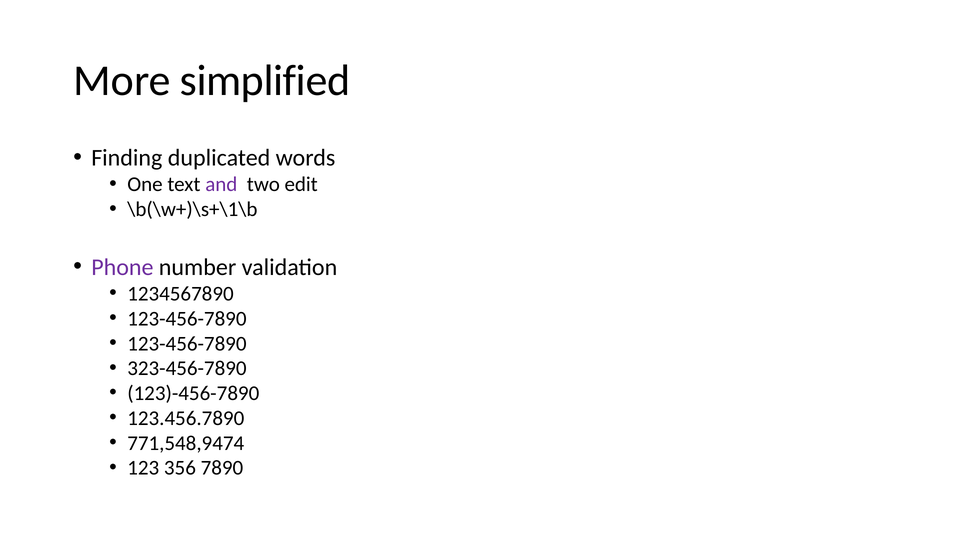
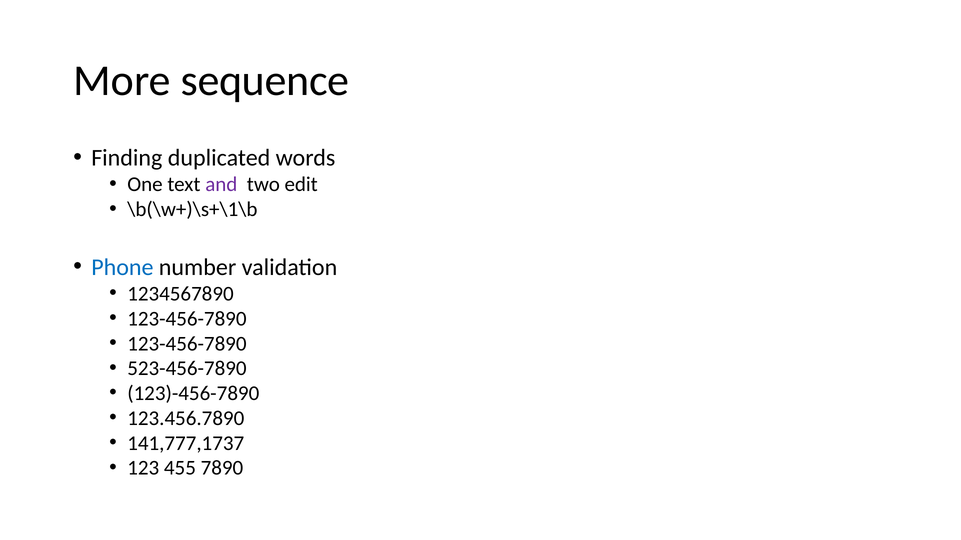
simplified: simplified -> sequence (265, 81)
Phone colour: purple -> blue (122, 268)
323-456-7890: 323-456-7890 -> 523-456-7890 (187, 369)
771,548,9474: 771,548,9474 -> 141,777,1737 (186, 444)
356: 356 -> 455 (180, 468)
